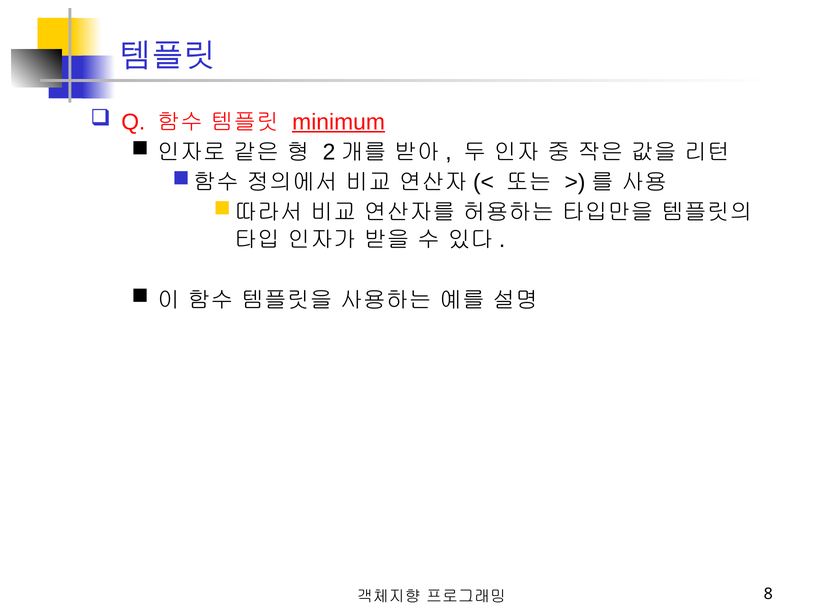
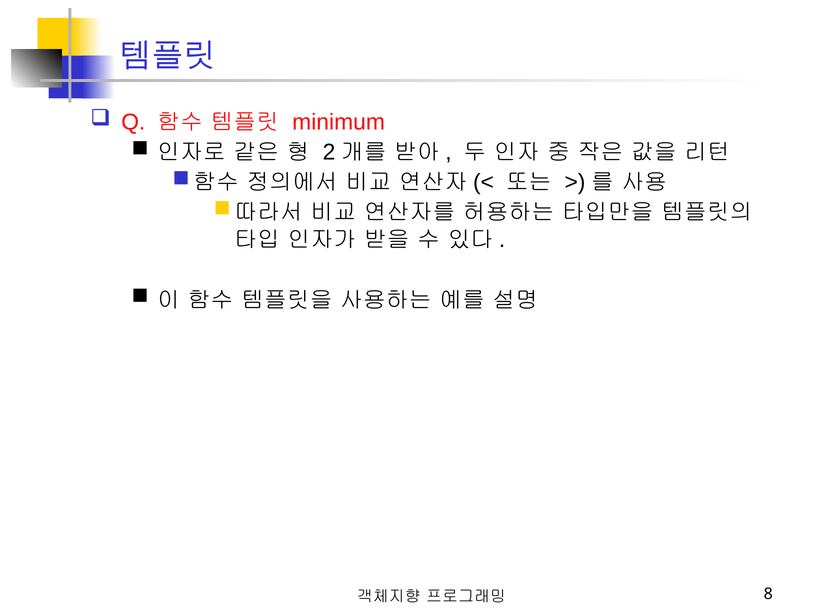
minimum underline: present -> none (339, 122)
